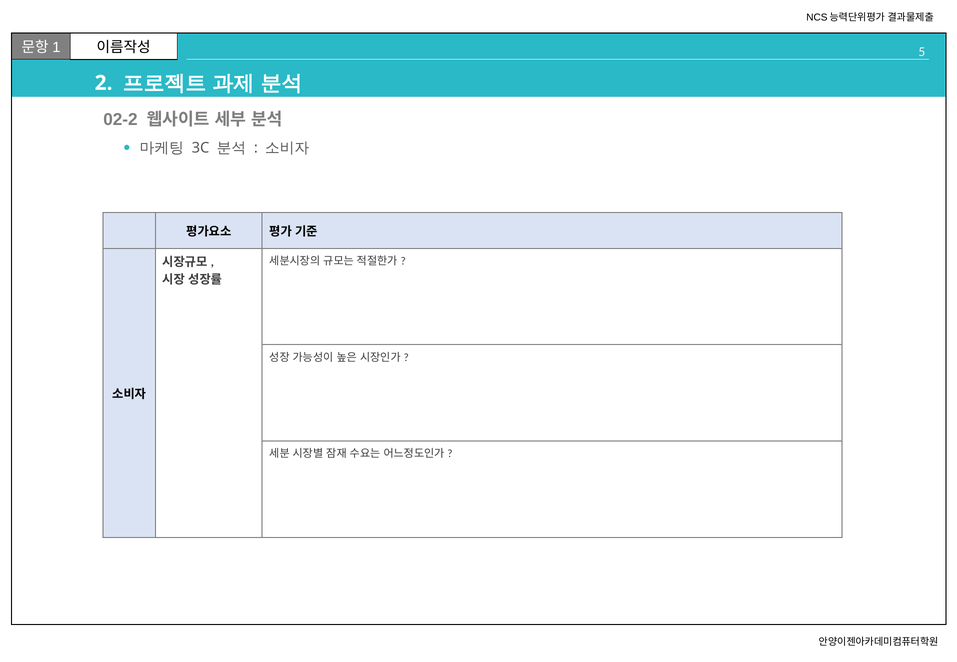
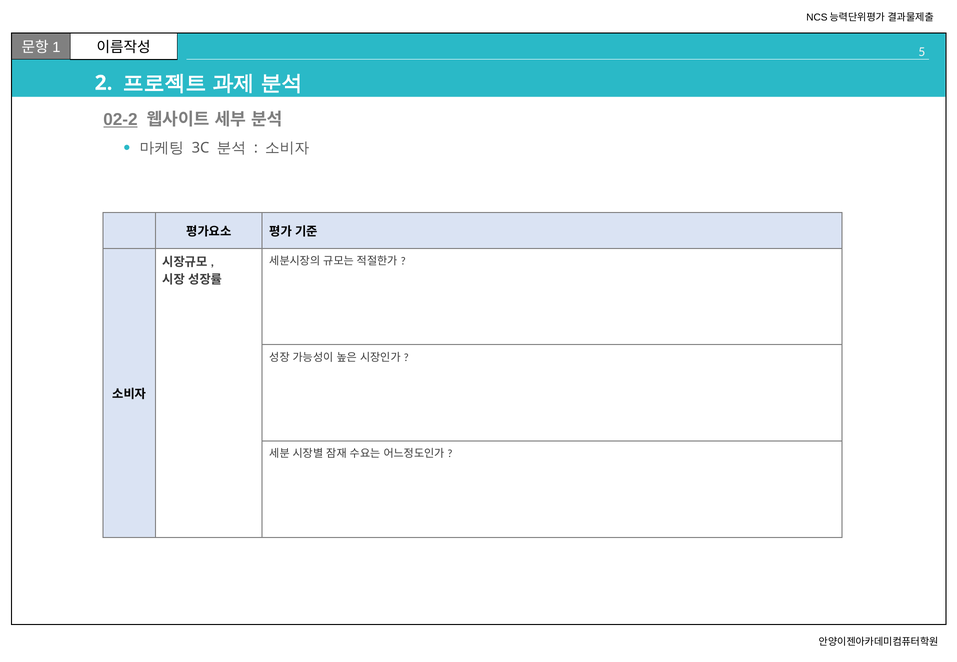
02-2 underline: none -> present (120, 120)
